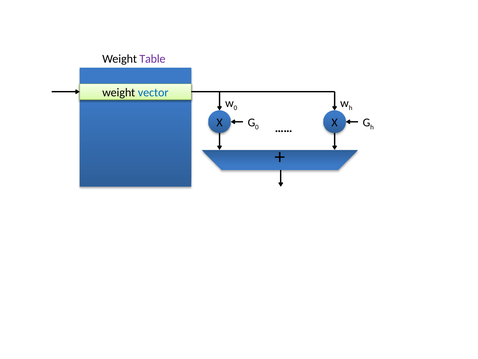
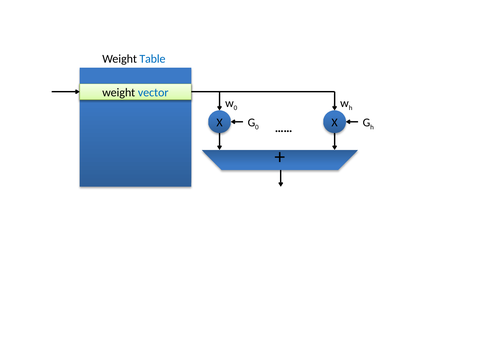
Table colour: purple -> blue (152, 59)
